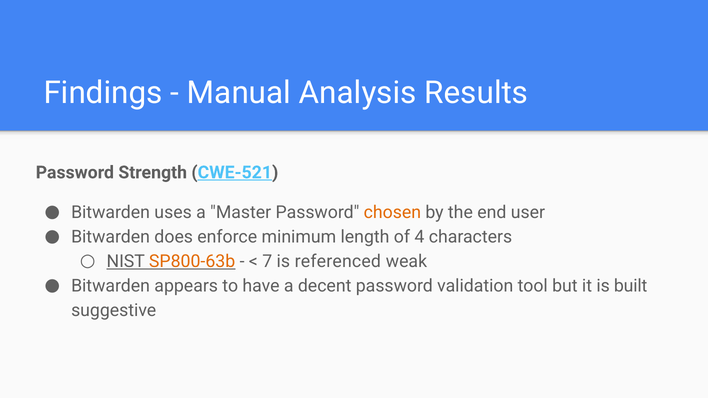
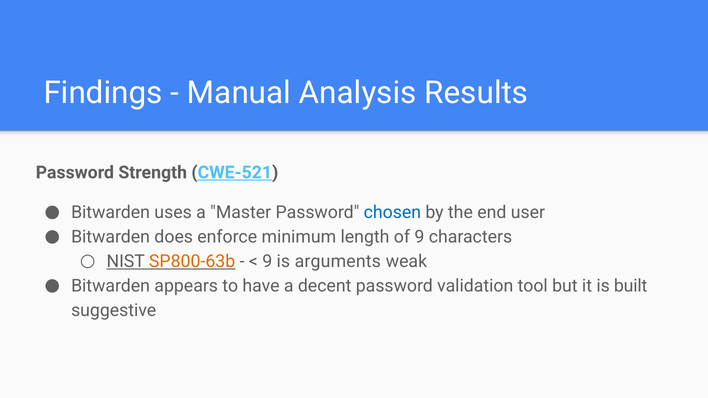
chosen colour: orange -> blue (392, 213)
of 4: 4 -> 9 (419, 237)
7: 7 -> 9 (267, 262)
referenced: referenced -> arguments (338, 262)
